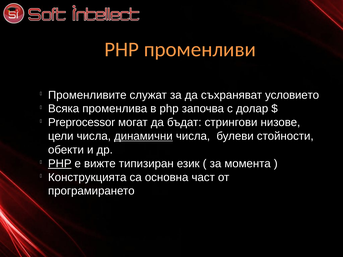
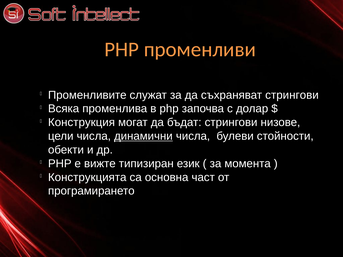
съхраняват условието: условието -> стрингови (292, 95)
Preprocessor: Preprocessor -> Конструкция (82, 123)
PHP underline: present -> none (60, 164)
